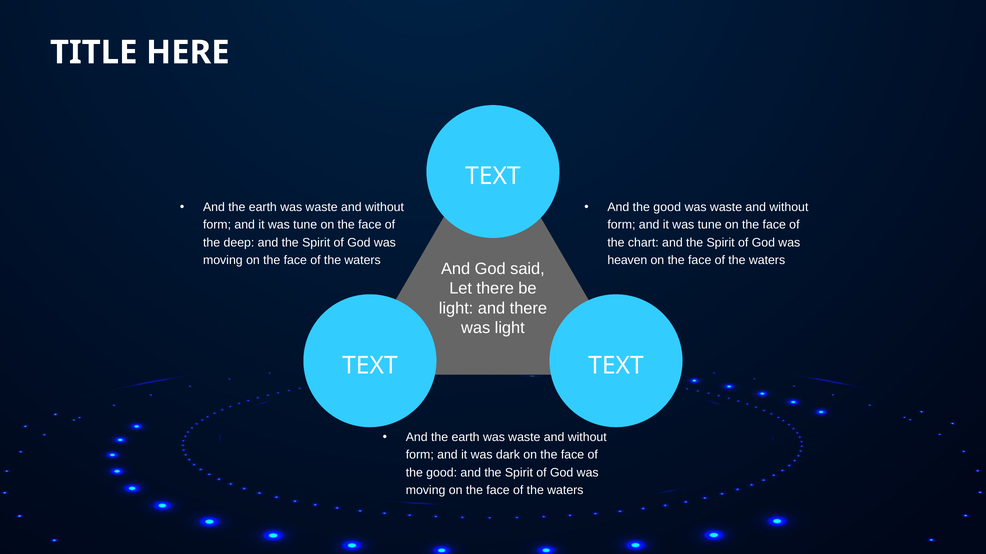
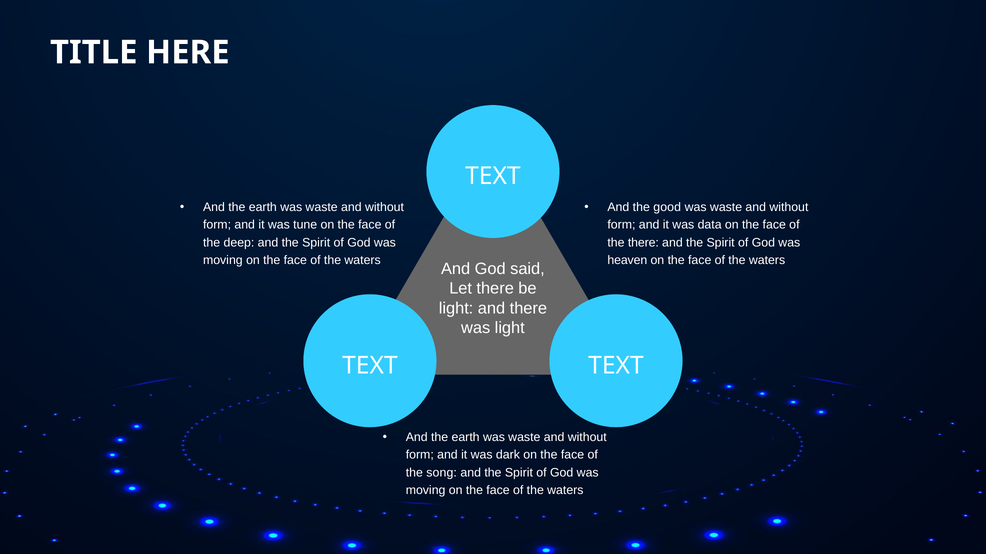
tune: tune -> data (710, 225)
the chart: chart -> there (643, 243)
good: good -> song (442, 473)
